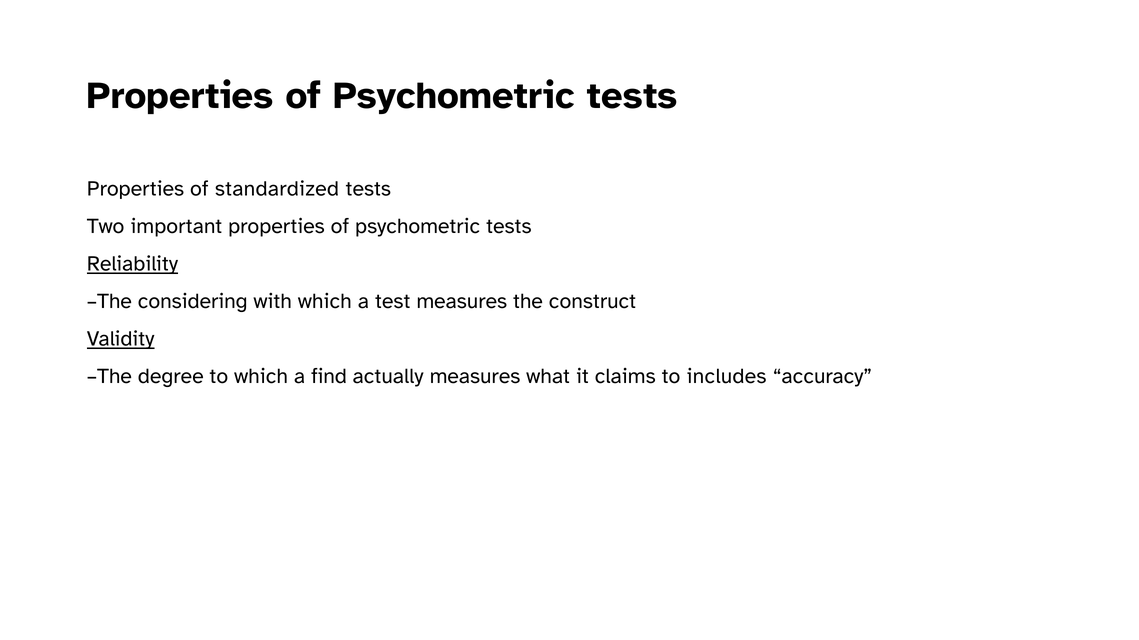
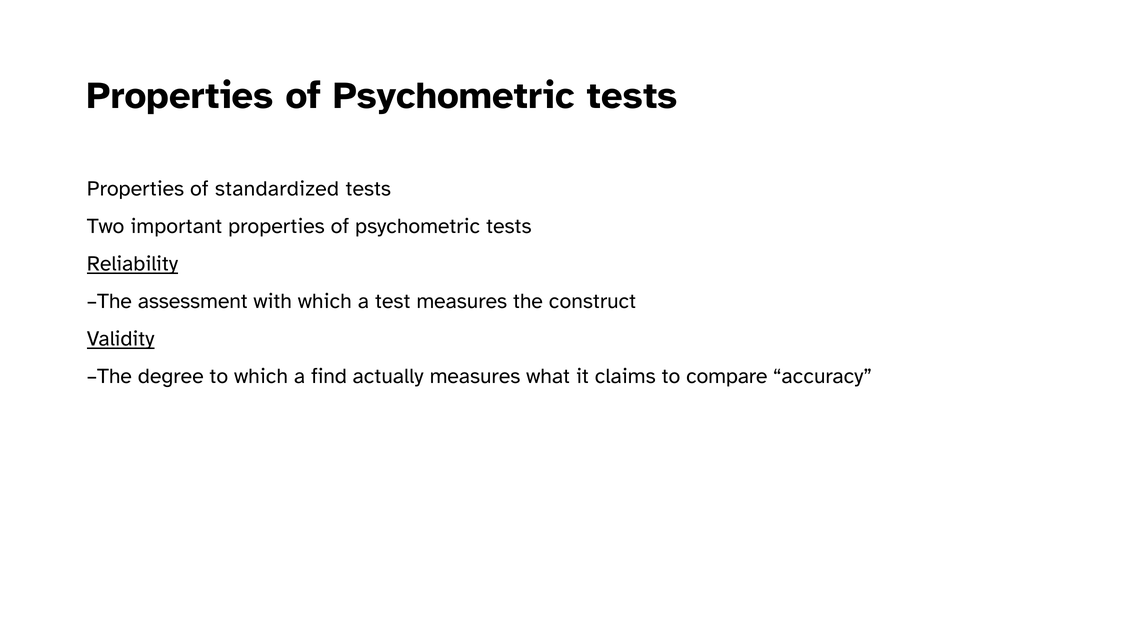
considering: considering -> assessment (193, 302)
includes: includes -> compare (727, 377)
